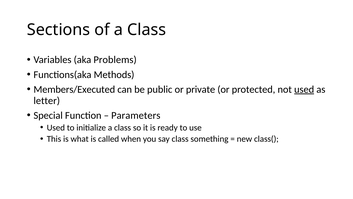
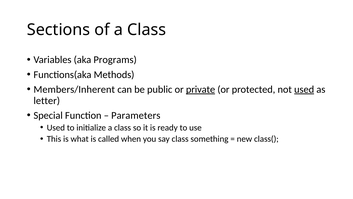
Problems: Problems -> Programs (115, 60)
Members/Executed: Members/Executed -> Members/Inherent (74, 89)
private underline: none -> present (201, 89)
